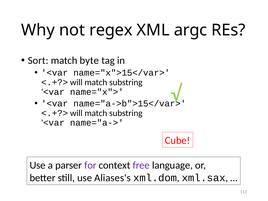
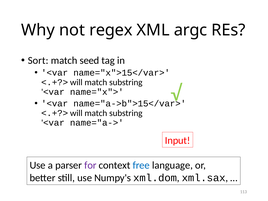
byte: byte -> seed (89, 60)
Cube: Cube -> Input (178, 140)
free colour: purple -> blue (141, 165)
Aliases's: Aliases's -> Numpy's (113, 178)
